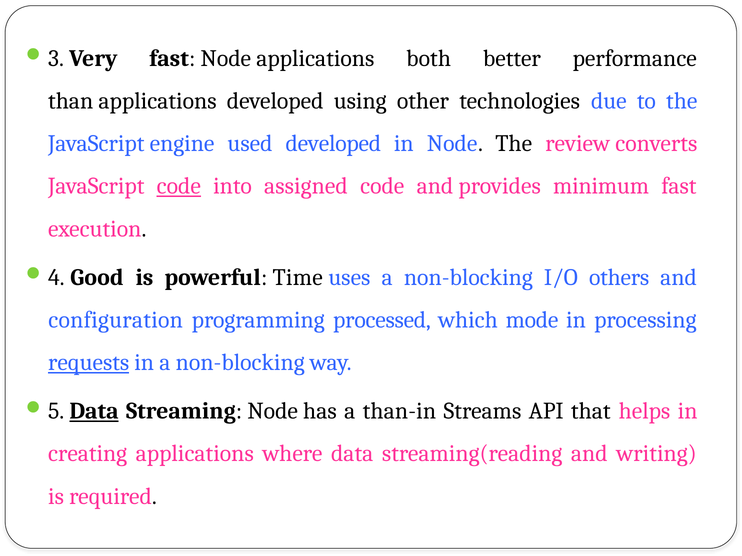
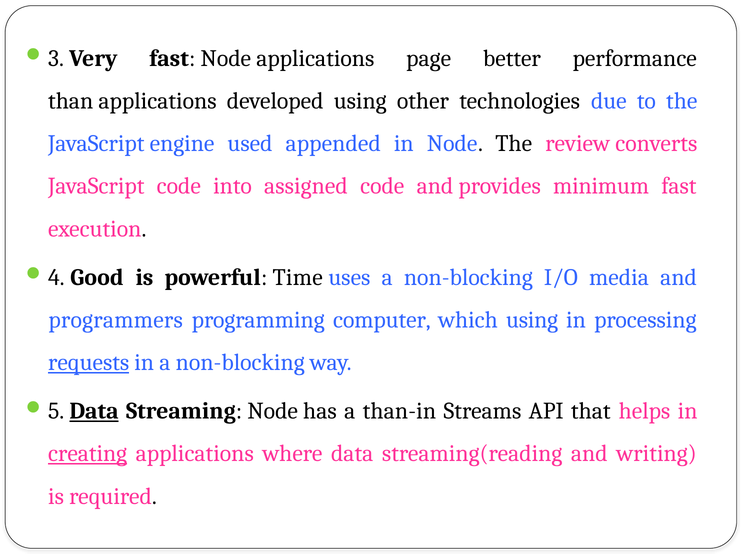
both: both -> page (429, 58)
used developed: developed -> appended (333, 144)
code underline: present -> none (179, 186)
others: others -> media (619, 278)
configuration: configuration -> programmers (116, 320)
processed: processed -> computer (382, 320)
which mode: mode -> using (532, 320)
creating underline: none -> present (88, 454)
